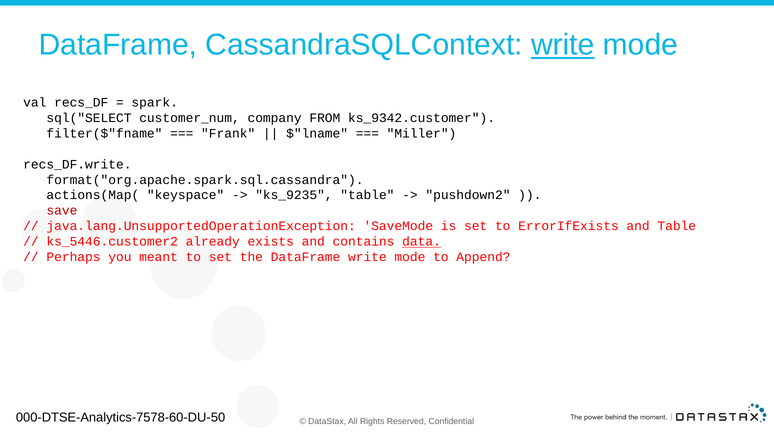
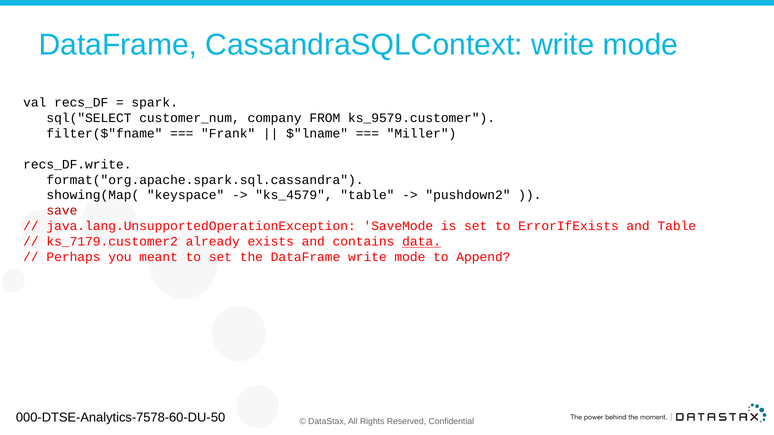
write underline: present -> none (563, 45)
ks_9342.customer: ks_9342.customer -> ks_9579.customer (422, 118)
actions(Map(: actions(Map( -> showing(Map( (93, 195)
ks_9235: ks_9235 -> ks_4579 (294, 195)
ks_5446.customer2: ks_5446.customer2 -> ks_7179.customer2 (112, 242)
